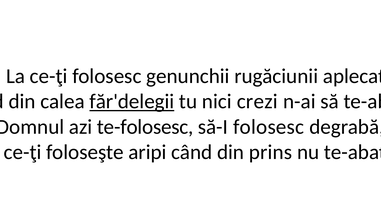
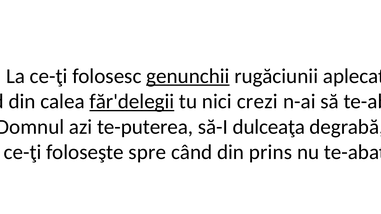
genunchii underline: none -> present (188, 76)
te-folosesc: te-folosesc -> te-puterea (145, 127)
să-I folosesc: folosesc -> dulceaţa (269, 127)
aripi: aripi -> spre (147, 152)
